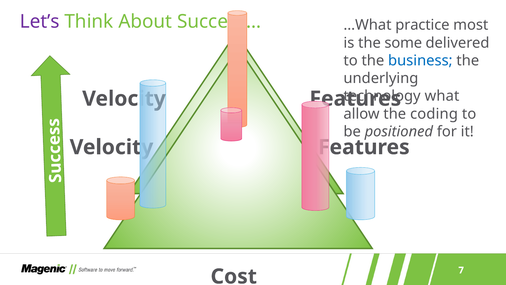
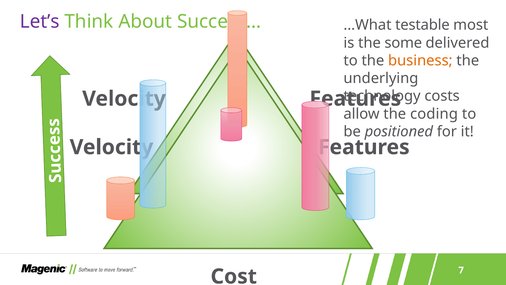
practice: practice -> testable (422, 25)
business colour: blue -> orange (420, 61)
what: what -> costs (442, 96)
